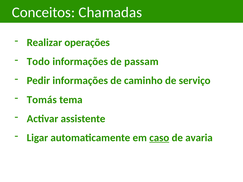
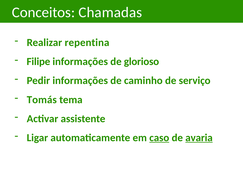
operações: operações -> repentina (87, 43)
Todo: Todo -> Filipe (38, 62)
passam: passam -> glorioso (141, 62)
avaria underline: none -> present (199, 138)
